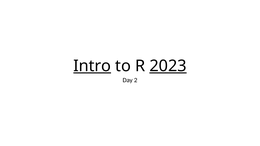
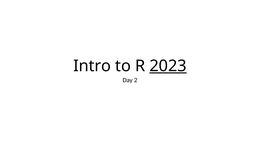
Intro underline: present -> none (92, 66)
